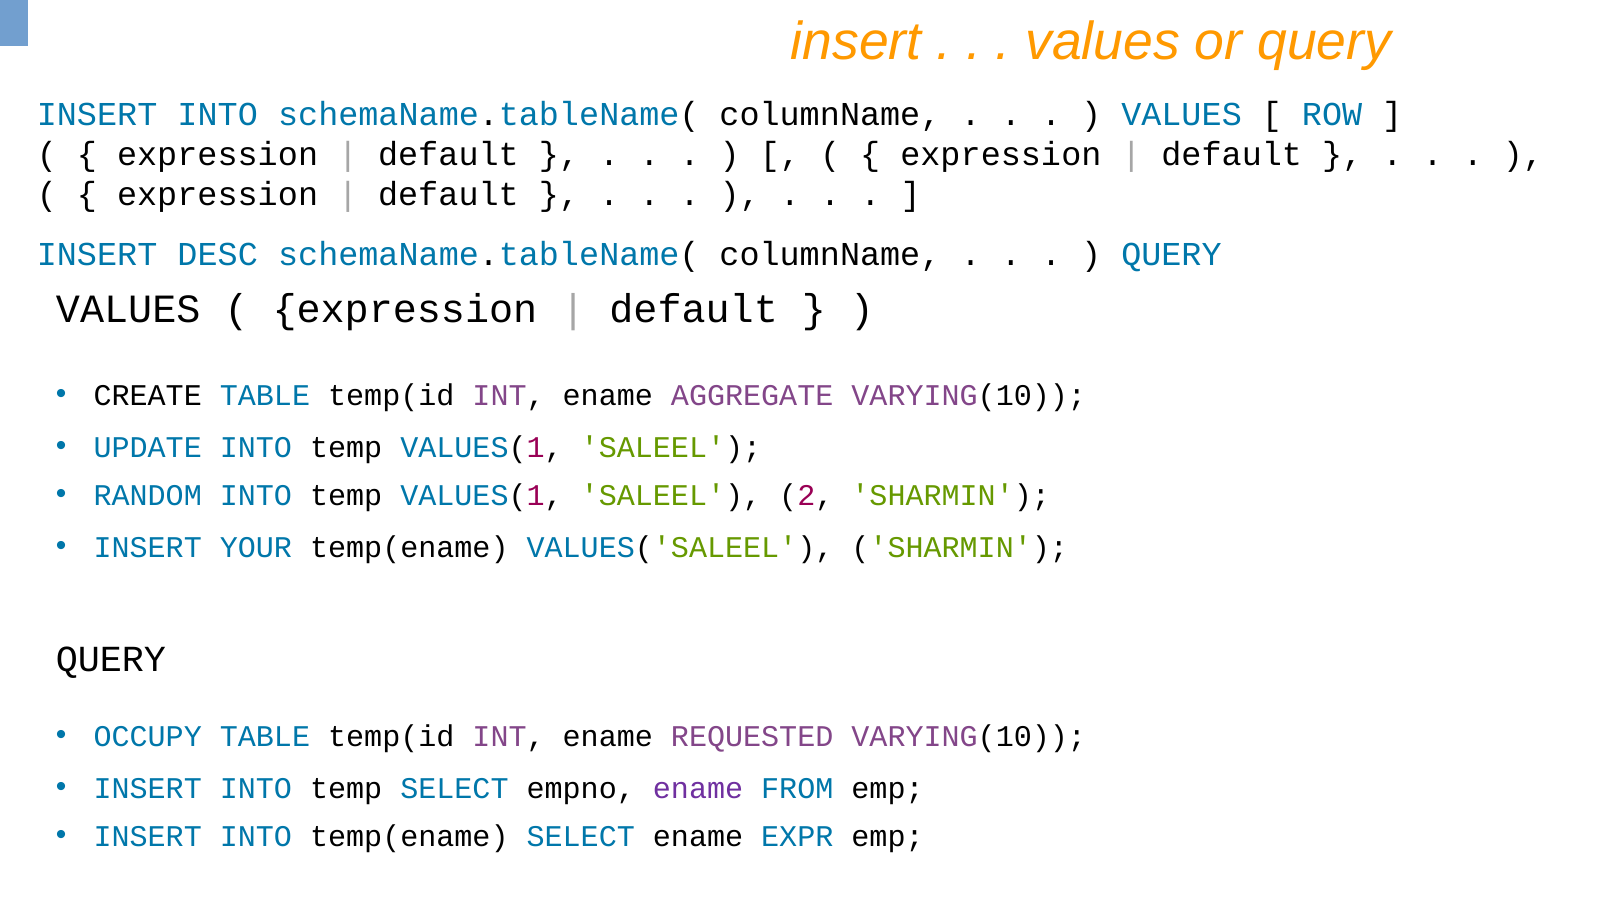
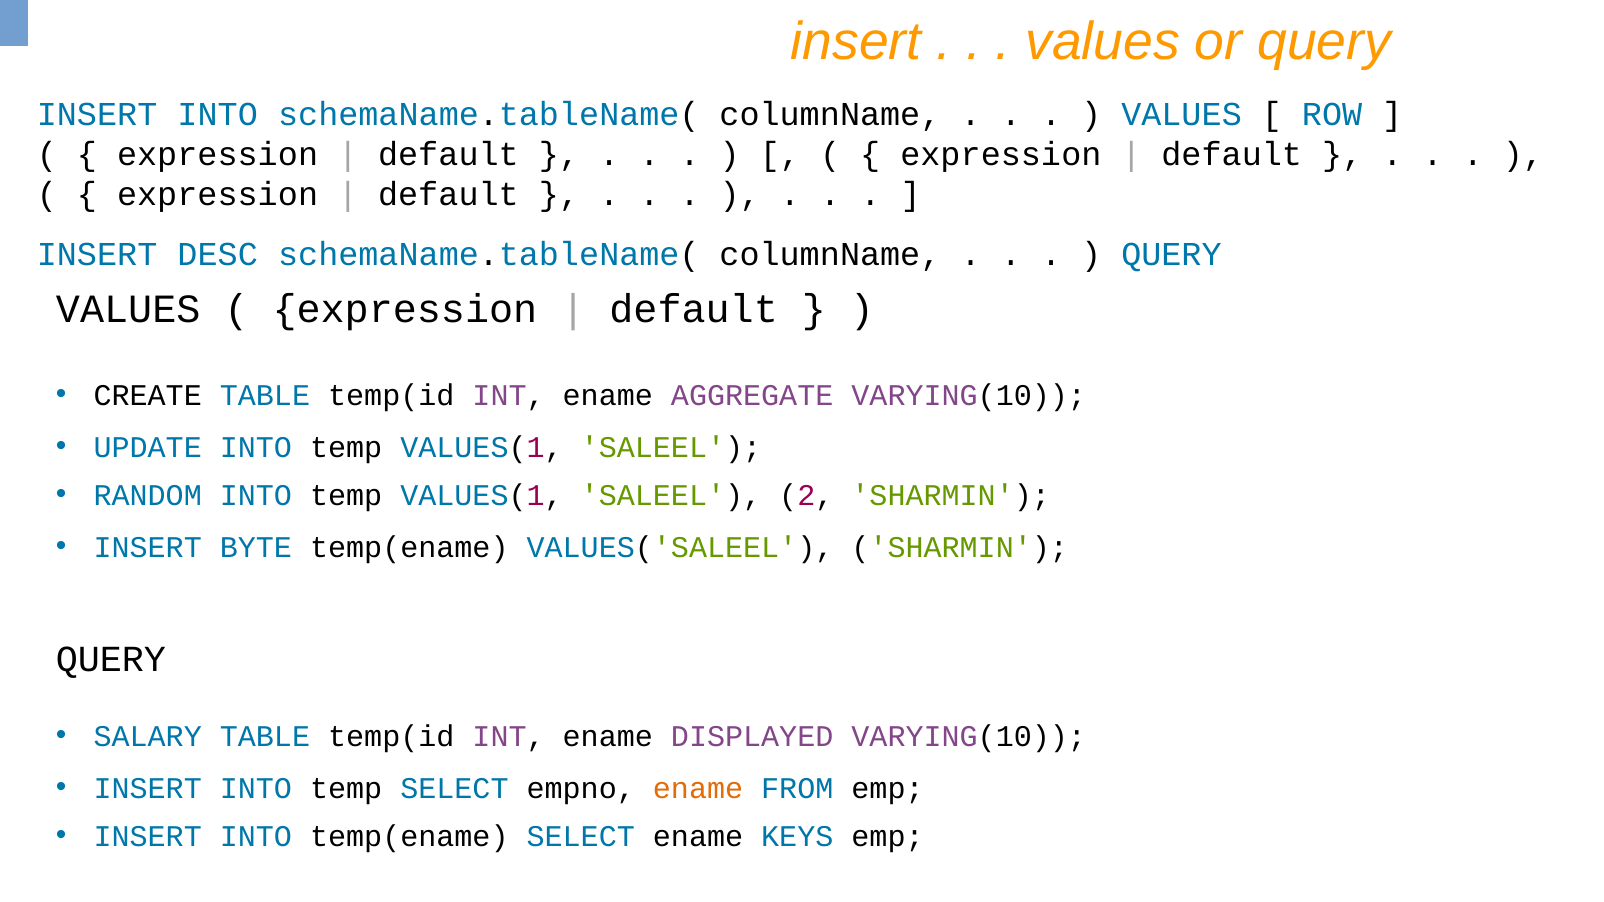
YOUR: YOUR -> BYTE (256, 548)
OCCUPY: OCCUPY -> SALARY (148, 736)
REQUESTED: REQUESTED -> DISPLAYED (752, 736)
ename colour: purple -> orange (698, 789)
EXPR: EXPR -> KEYS (797, 837)
